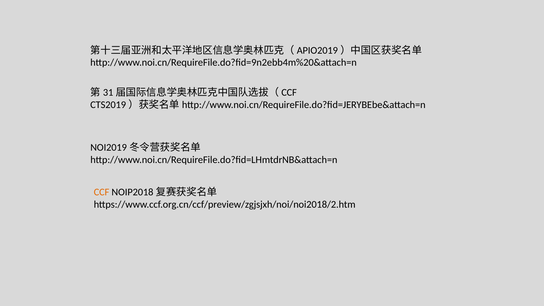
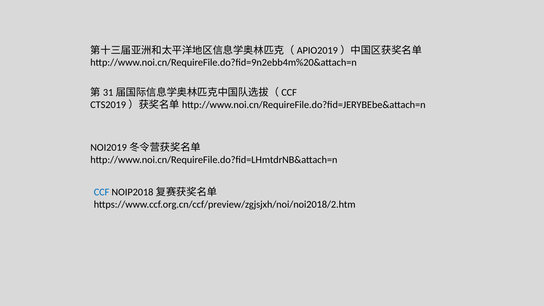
CCF colour: orange -> blue (102, 192)
